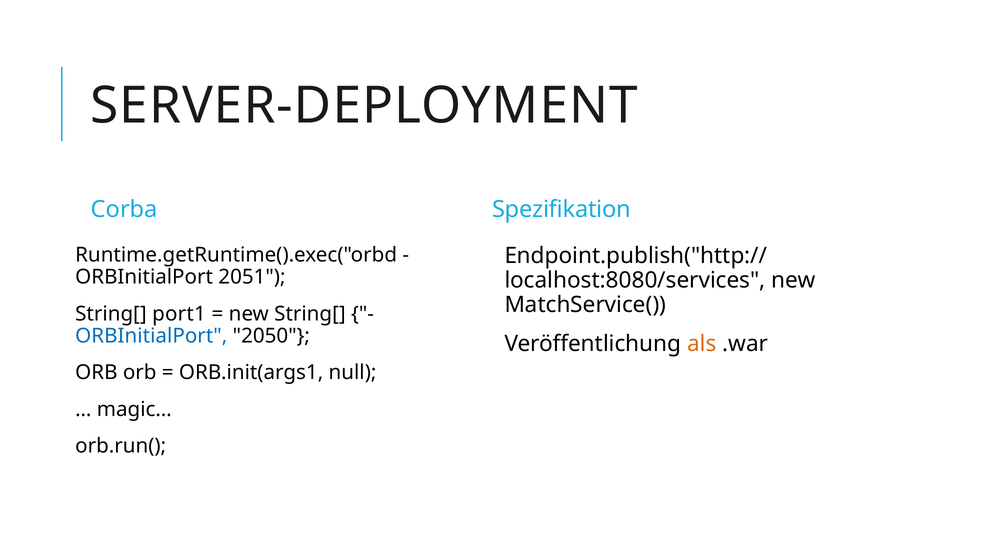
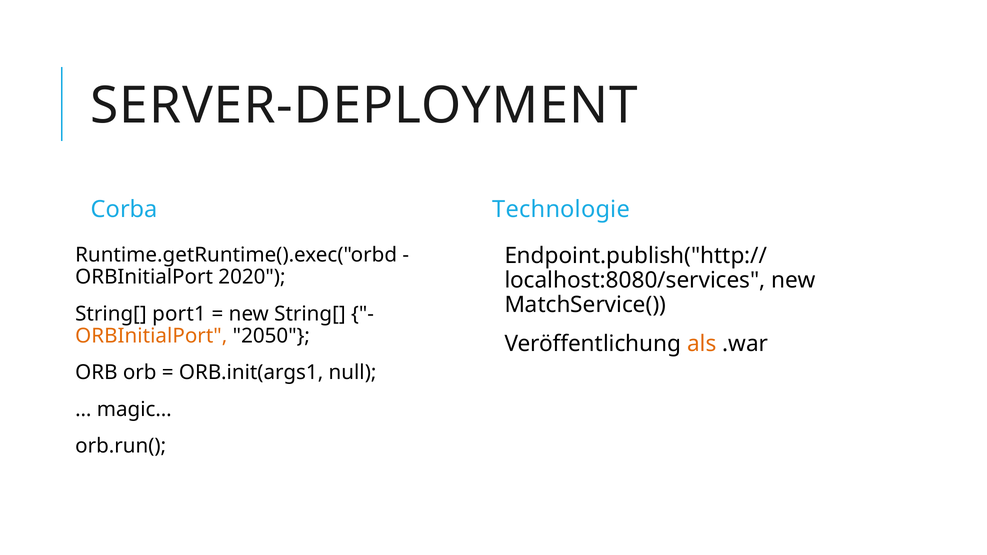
Spezifikation: Spezifikation -> Technologie (561, 210)
2051: 2051 -> 2020 (252, 277)
ORBInitialPort colour: blue -> orange (151, 336)
